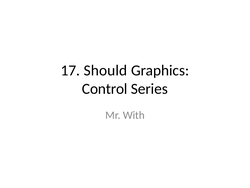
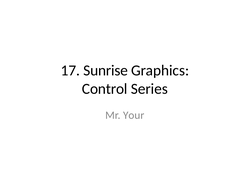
Should: Should -> Sunrise (106, 70)
With: With -> Your (134, 115)
